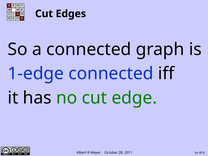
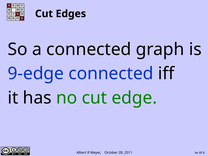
1-edge: 1-edge -> 9-edge (36, 74)
